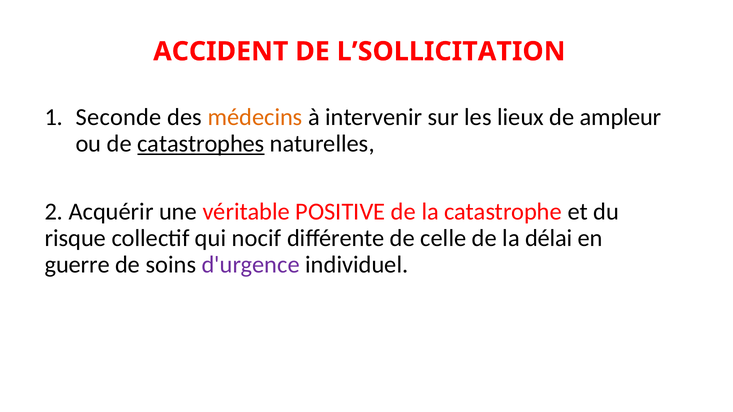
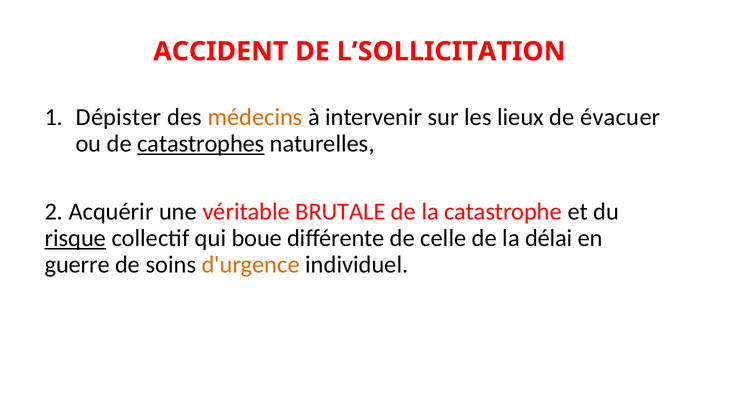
Seconde: Seconde -> Dépister (119, 117)
ampleur: ampleur -> évacuer (620, 117)
POSITIVE: POSITIVE -> BRUTALE (340, 212)
risque underline: none -> present (75, 238)
nocif: nocif -> boue (257, 238)
d'urgence colour: purple -> orange (251, 265)
